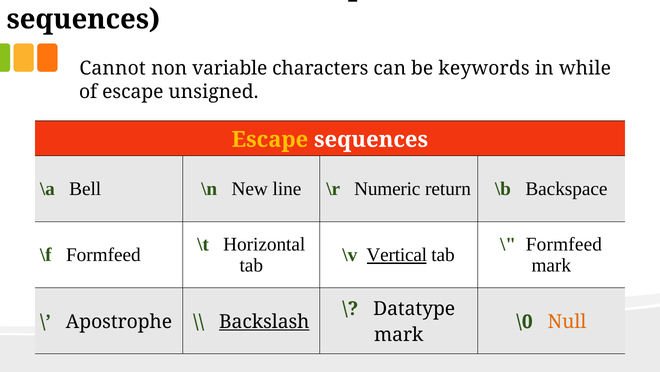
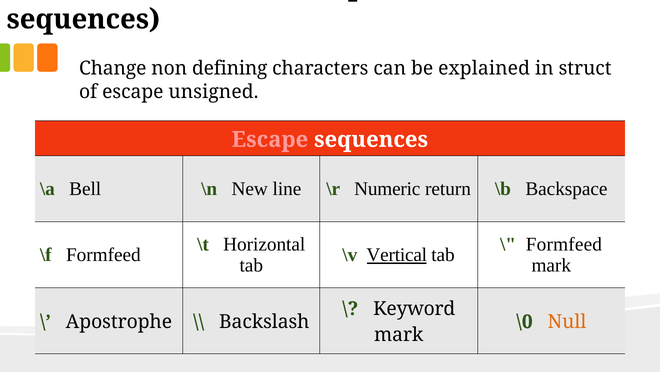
Cannot: Cannot -> Change (113, 68)
variable: variable -> defining (230, 68)
keywords: keywords -> explained (484, 68)
while: while -> struct (585, 68)
Escape colour: yellow -> pink (270, 139)
Datatype: Datatype -> Keyword (414, 308)
Backslash underline: present -> none (264, 321)
